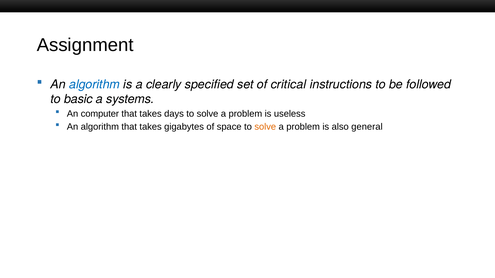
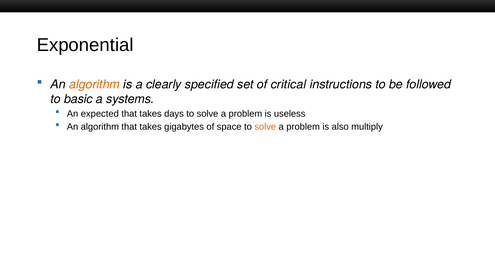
Assignment: Assignment -> Exponential (85, 45)
algorithm colour: blue -> orange (95, 84)
computer: computer -> expected (100, 114)
general: general -> multiply (367, 127)
